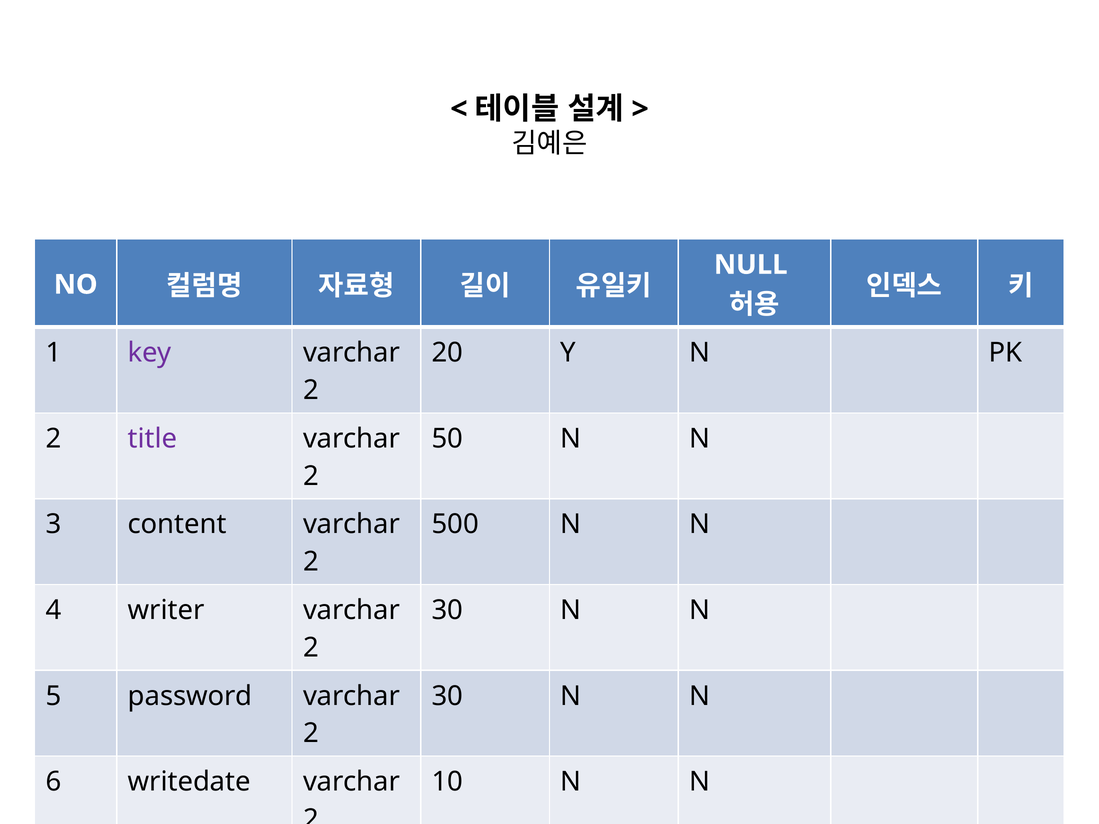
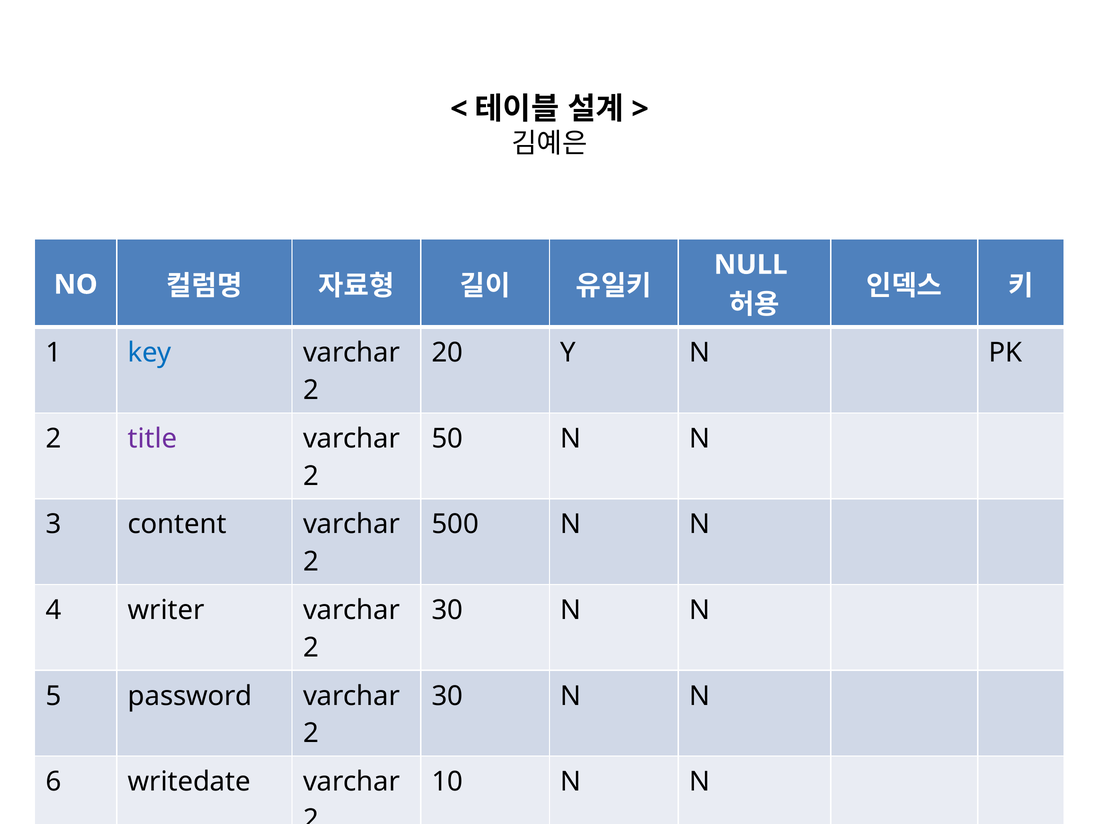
key colour: purple -> blue (150, 353)
